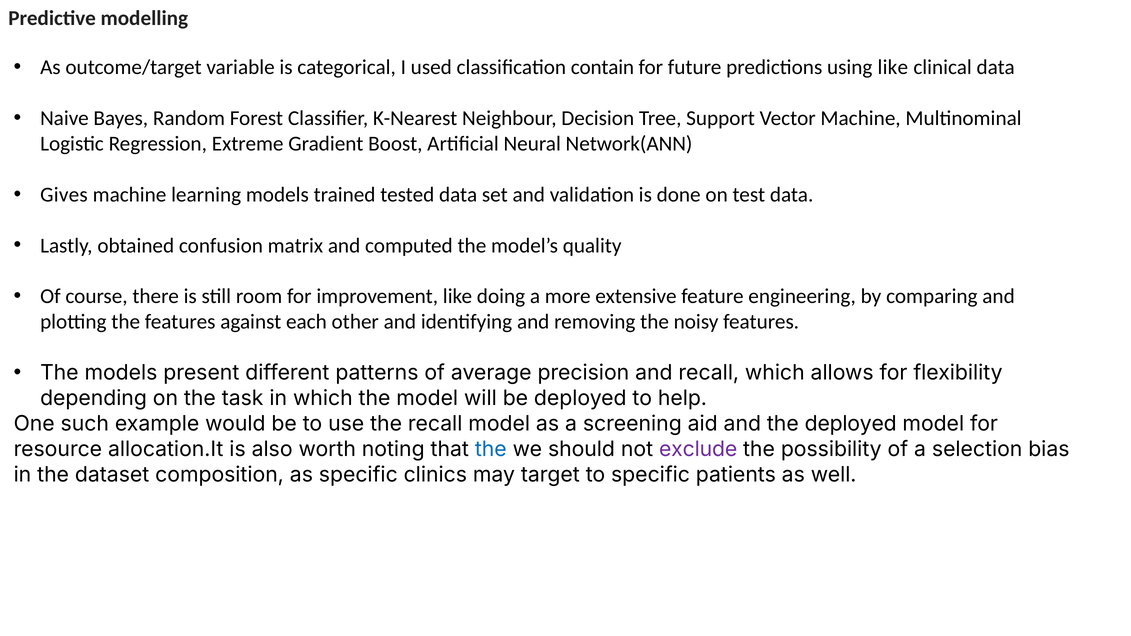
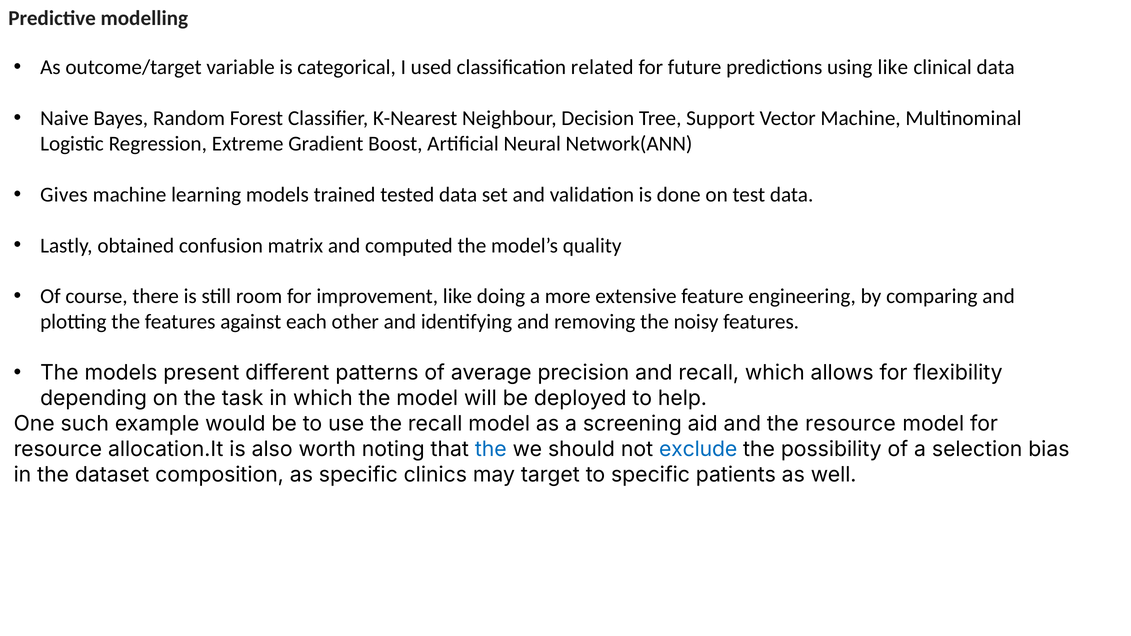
contain: contain -> related (602, 68)
the deployed: deployed -> resource (850, 424)
exclude colour: purple -> blue (698, 449)
